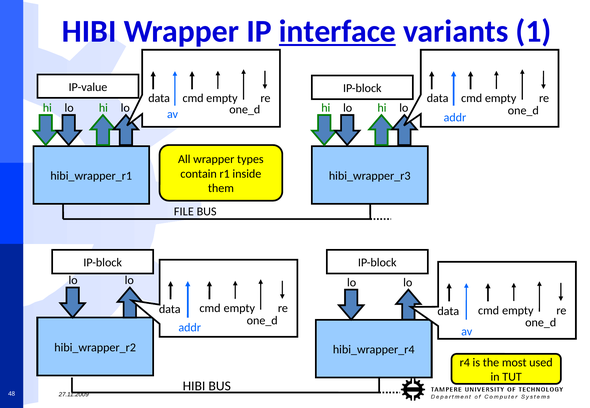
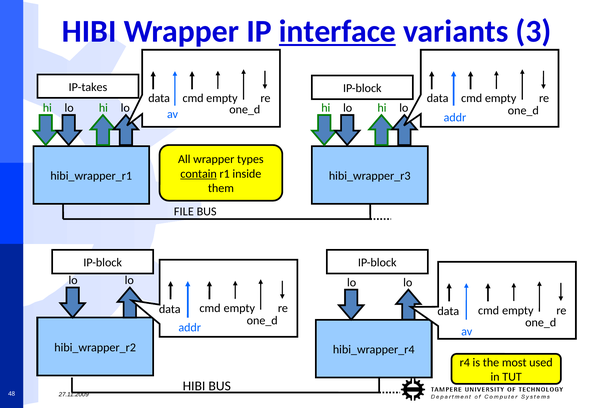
1: 1 -> 3 (533, 31)
IP-value: IP-value -> IP-takes (88, 87)
contain underline: none -> present (199, 174)
